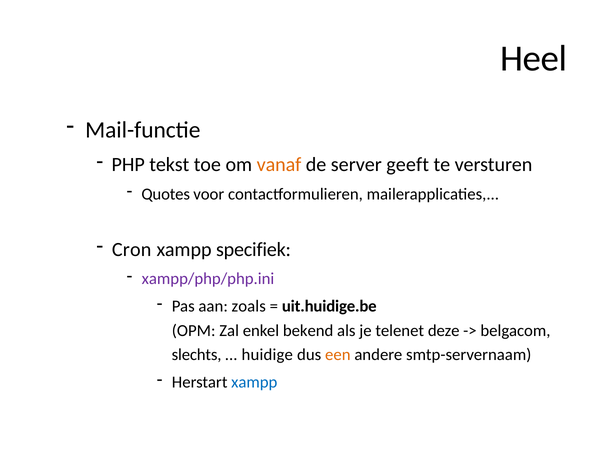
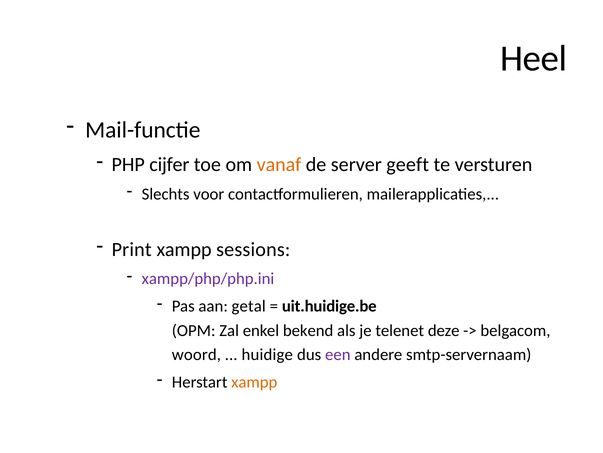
tekst: tekst -> cijfer (169, 165)
Quotes: Quotes -> Slechts (166, 194)
Cron: Cron -> Print (132, 249)
specifiek: specifiek -> sessions (253, 249)
zoals: zoals -> getal (249, 306)
slechts: slechts -> woord (196, 354)
een colour: orange -> purple (338, 354)
xampp colour: blue -> orange (254, 382)
